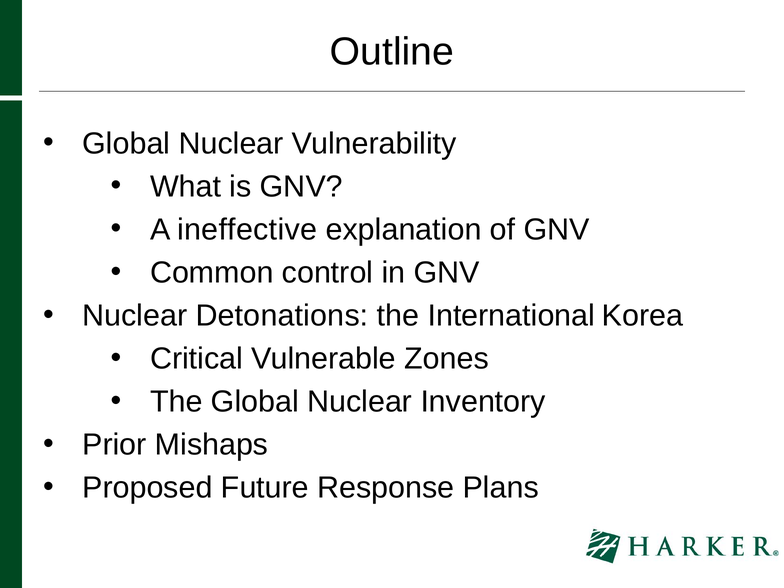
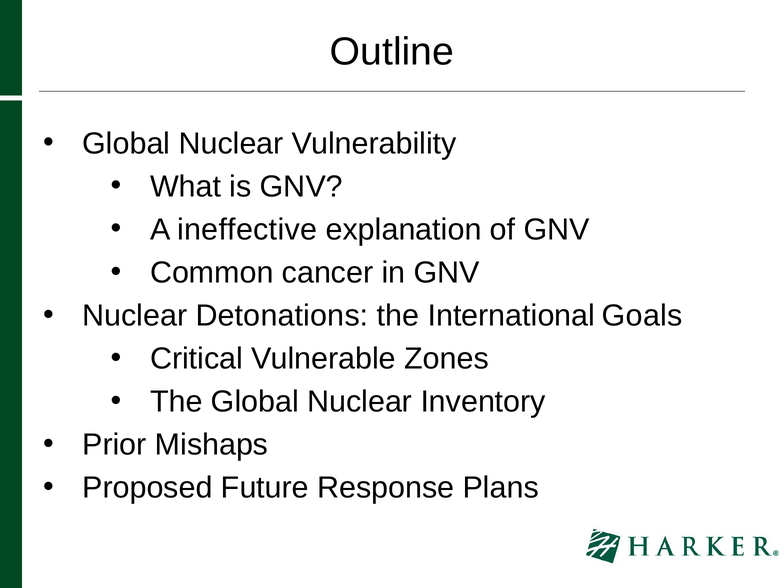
control: control -> cancer (328, 273)
Korea: Korea -> Goals (642, 316)
